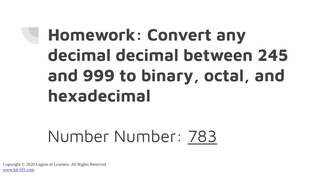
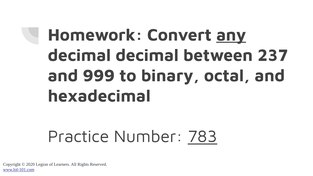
any underline: none -> present (231, 35)
245: 245 -> 237 (273, 55)
Number: Number -> Practice (78, 137)
